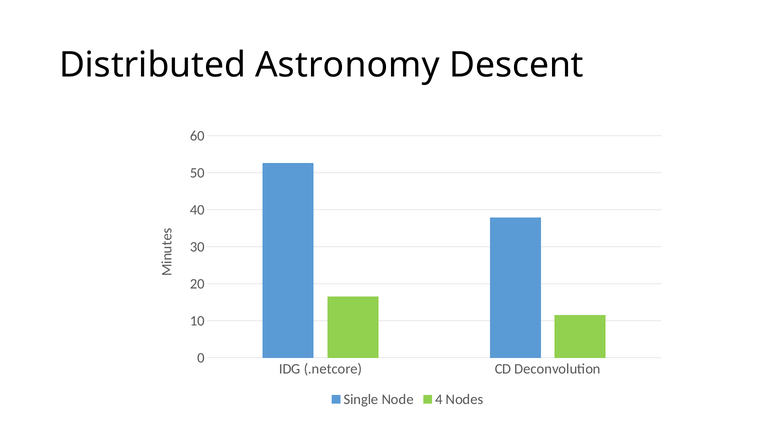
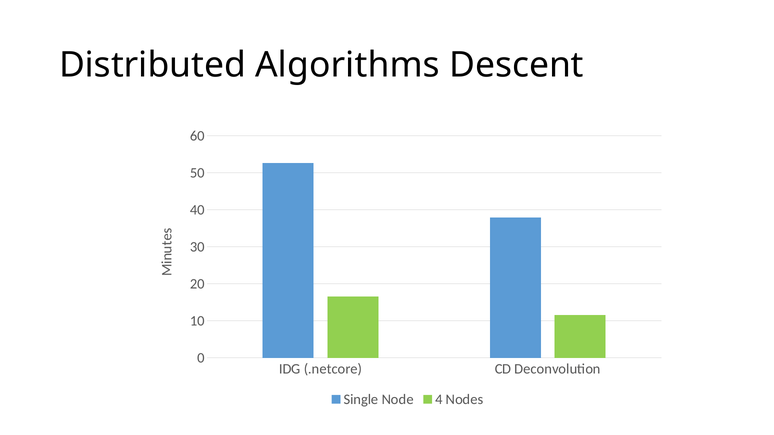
Astronomy: Astronomy -> Algorithms (347, 65)
